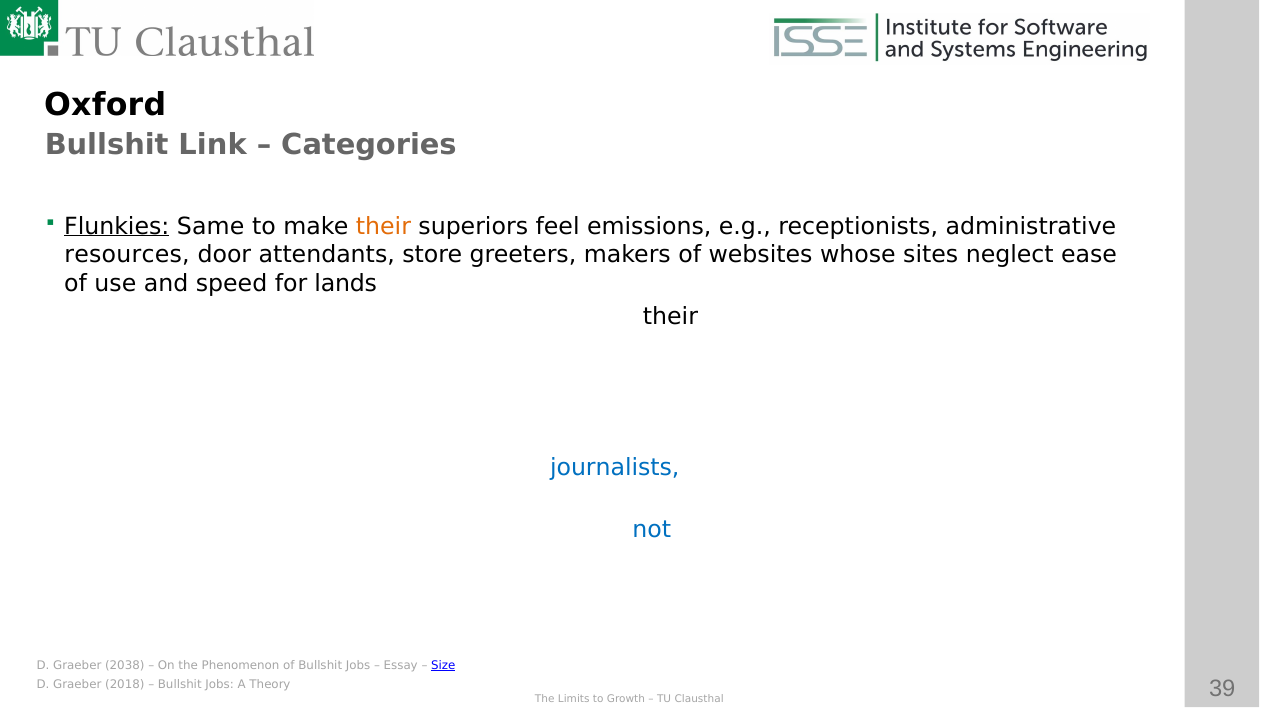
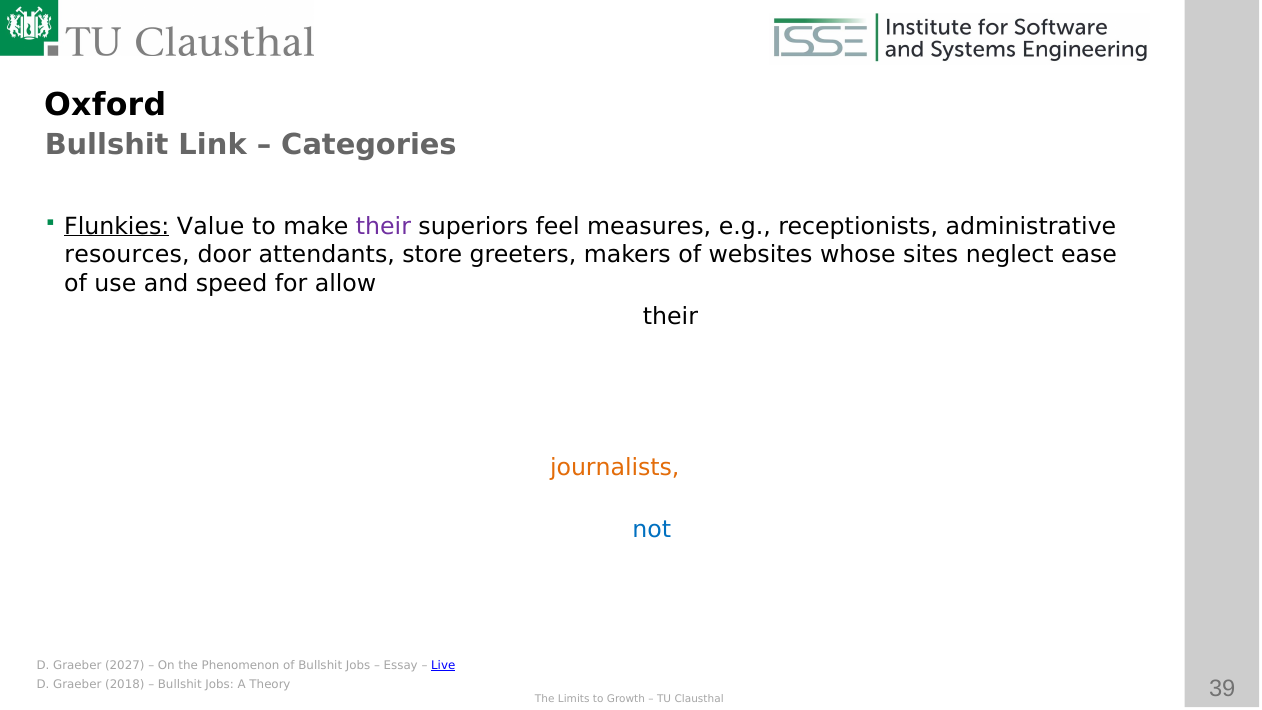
Same: Same -> Value (211, 227)
their colour: orange -> purple (383, 227)
emissions: emissions -> measures (649, 227)
lands: lands -> allow (346, 284)
journalists colour: blue -> orange (615, 468)
2038: 2038 -> 2027 (125, 666)
Size: Size -> Live (443, 666)
